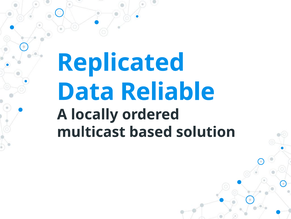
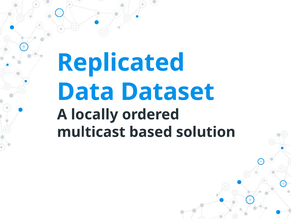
Reliable: Reliable -> Dataset (168, 92)
